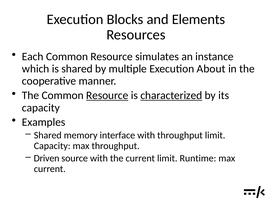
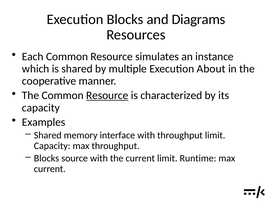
Elements: Elements -> Diagrams (199, 19)
characterized underline: present -> none (171, 95)
Driven: Driven -> Blocks (47, 158)
